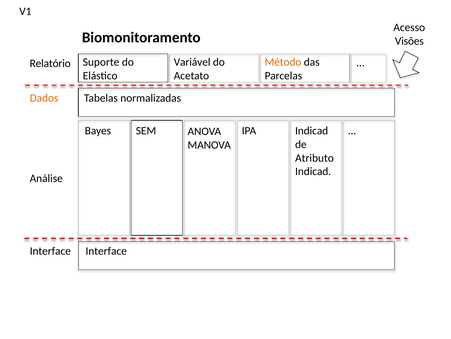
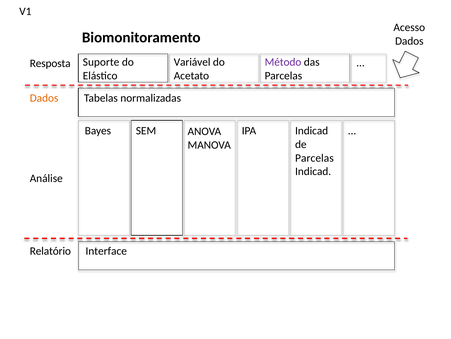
Visões: Visões -> Dados (409, 41)
Método colour: orange -> purple (283, 62)
Relatório: Relatório -> Resposta (50, 63)
Atributo: Atributo -> Parcelas (314, 158)
Interface: Interface -> Relatório (50, 251)
